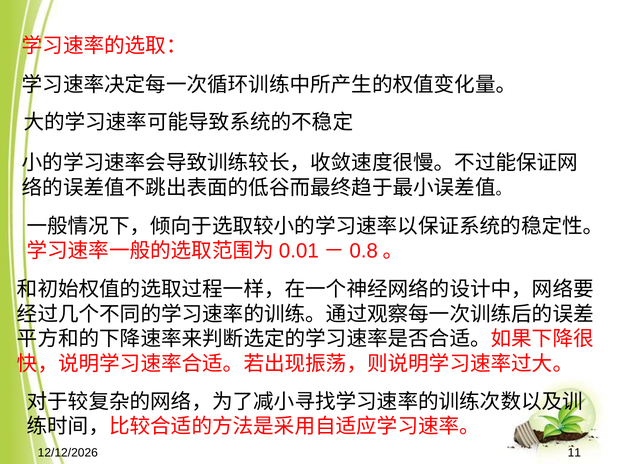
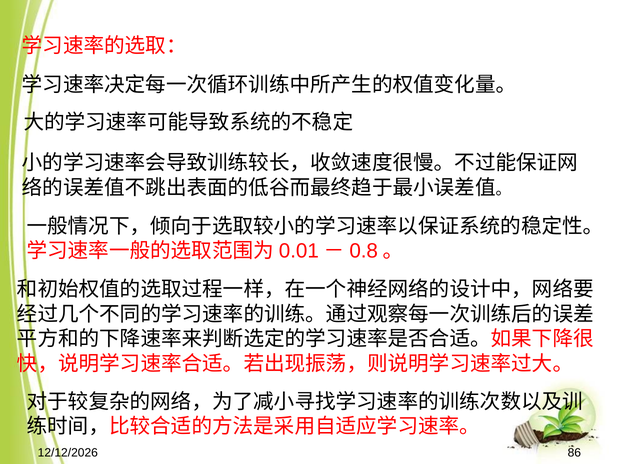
11: 11 -> 86 (574, 452)
